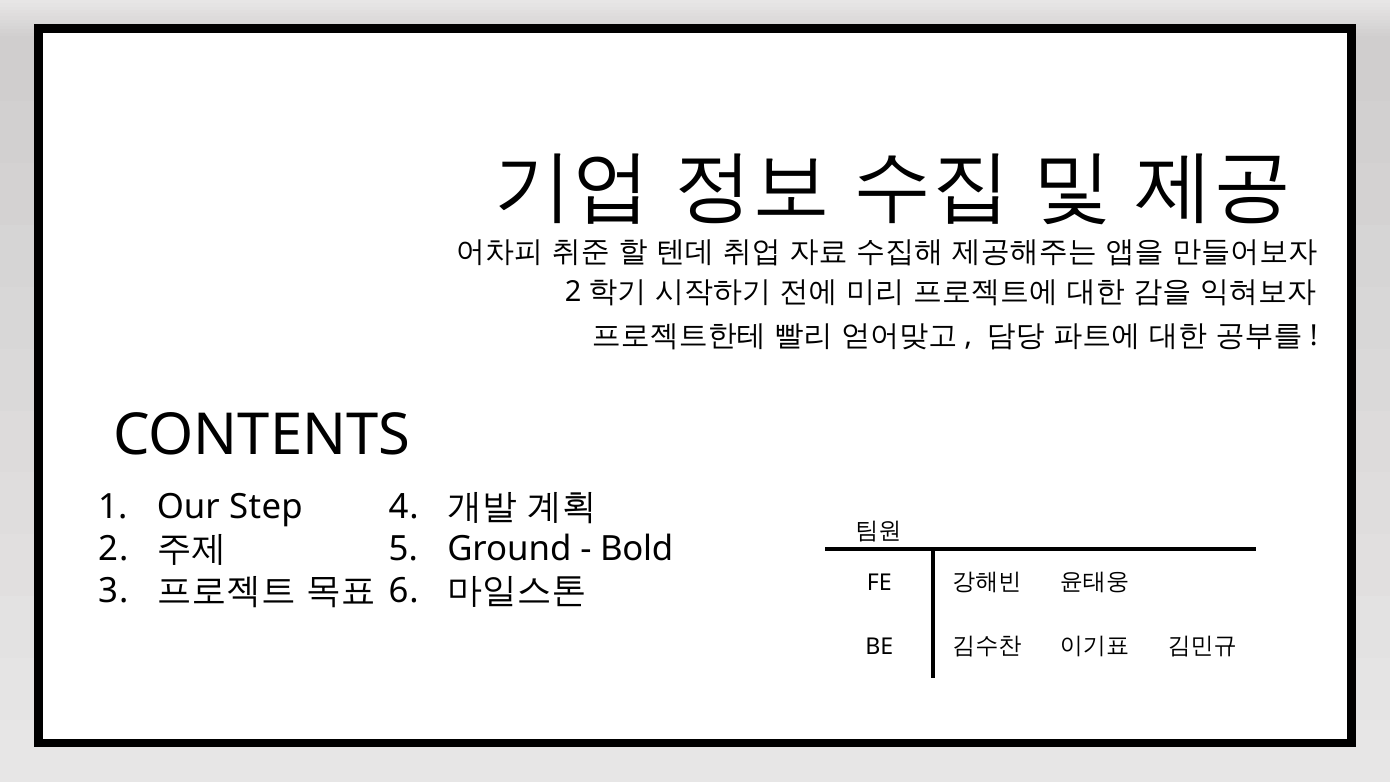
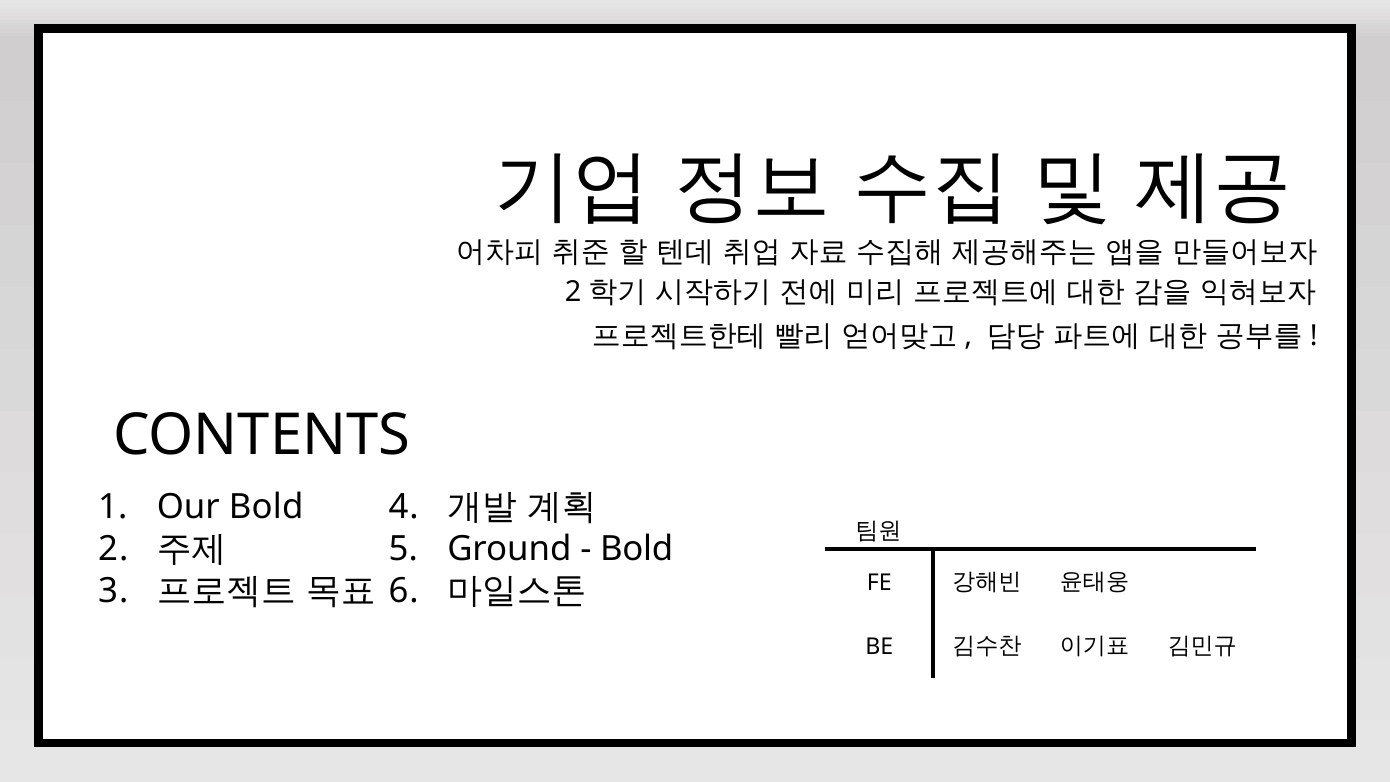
Our Step: Step -> Bold (266, 507)
